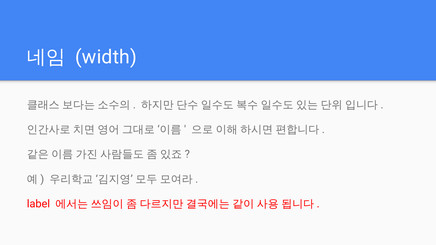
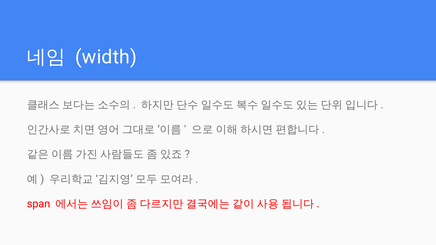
label: label -> span (39, 204)
